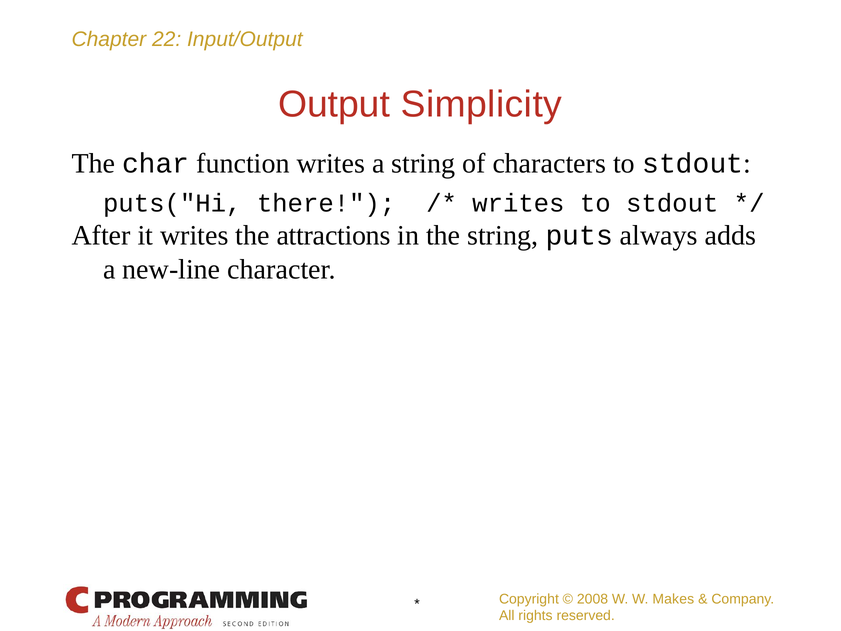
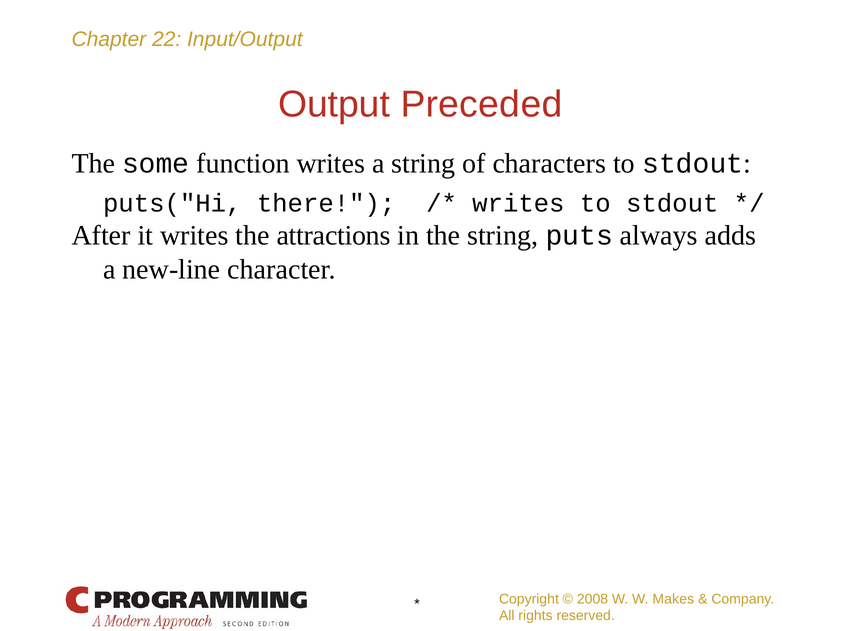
Simplicity: Simplicity -> Preceded (481, 104)
char: char -> some (156, 163)
